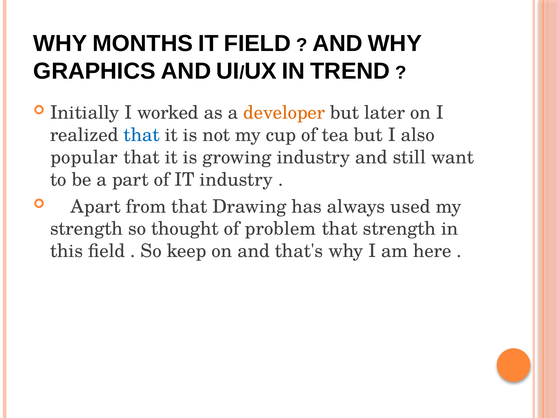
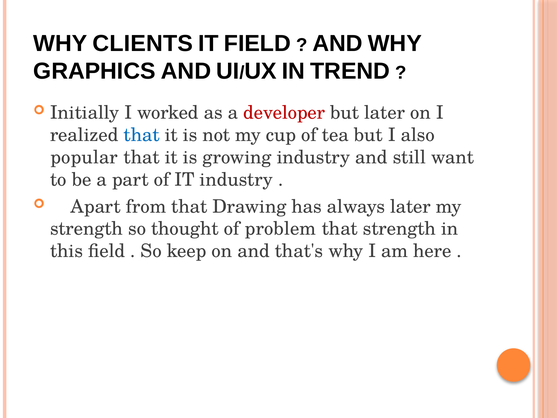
MONTHS: MONTHS -> CLIENTS (143, 43)
developer colour: orange -> red (284, 113)
always used: used -> later (410, 206)
